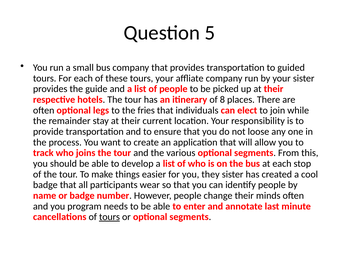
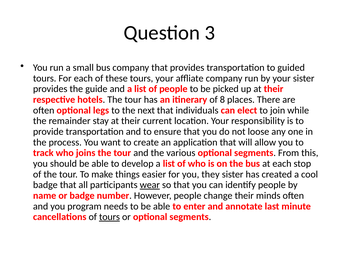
5: 5 -> 3 (210, 33)
fries: fries -> next (146, 110)
wear underline: none -> present (150, 185)
